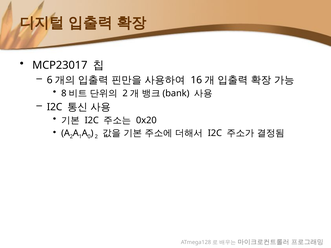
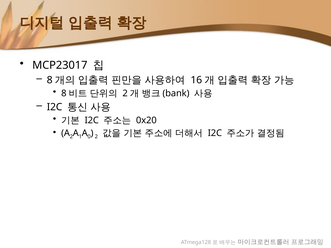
6: 6 -> 8 (50, 80)
